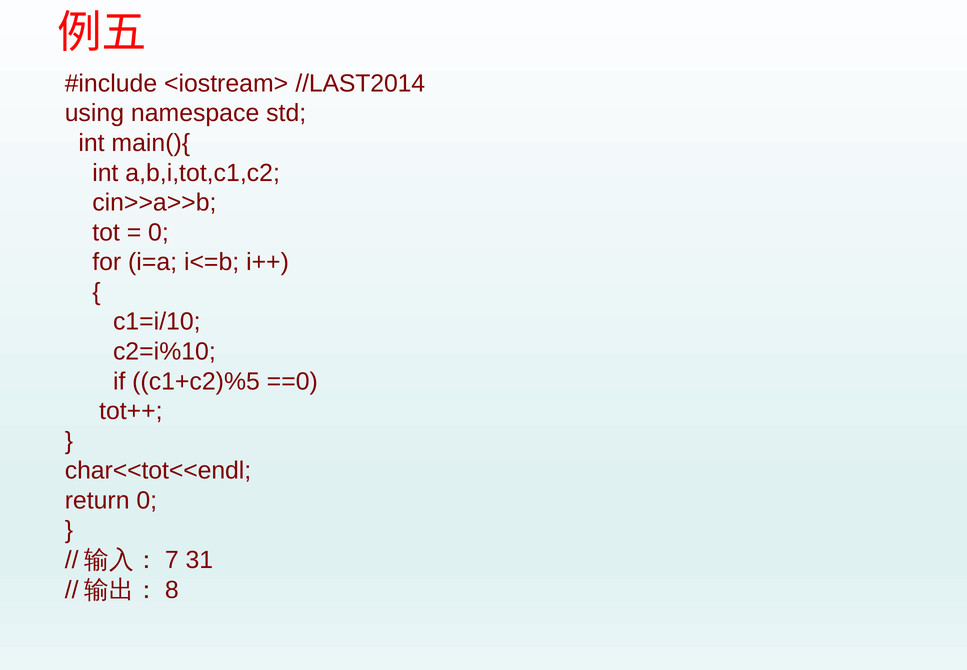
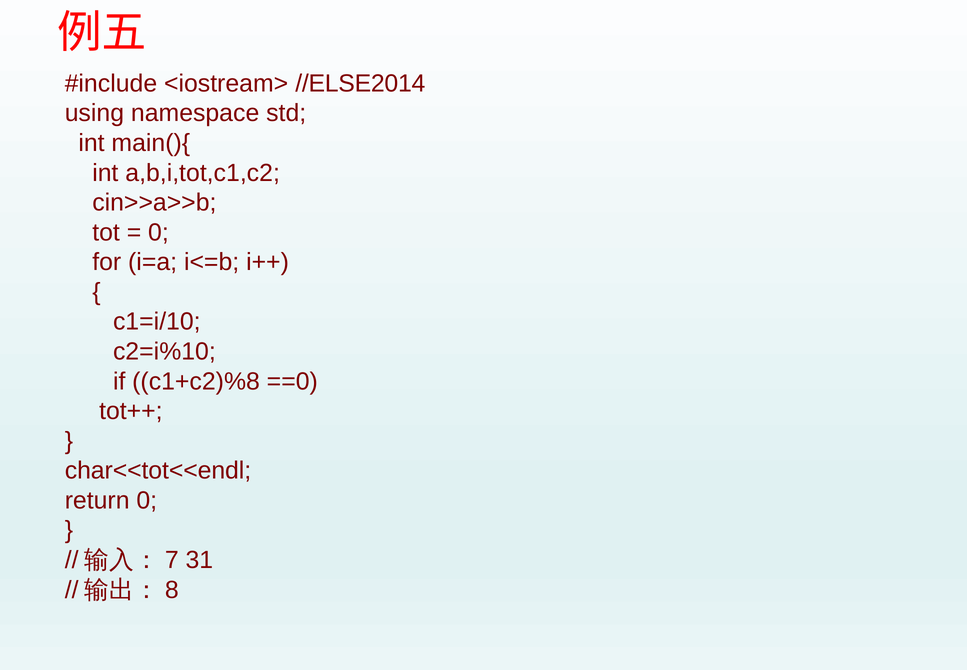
//LAST2014: //LAST2014 -> //ELSE2014 (360, 83)
c1+c2)%5: c1+c2)%5 -> c1+c2)%8 (196, 381)
